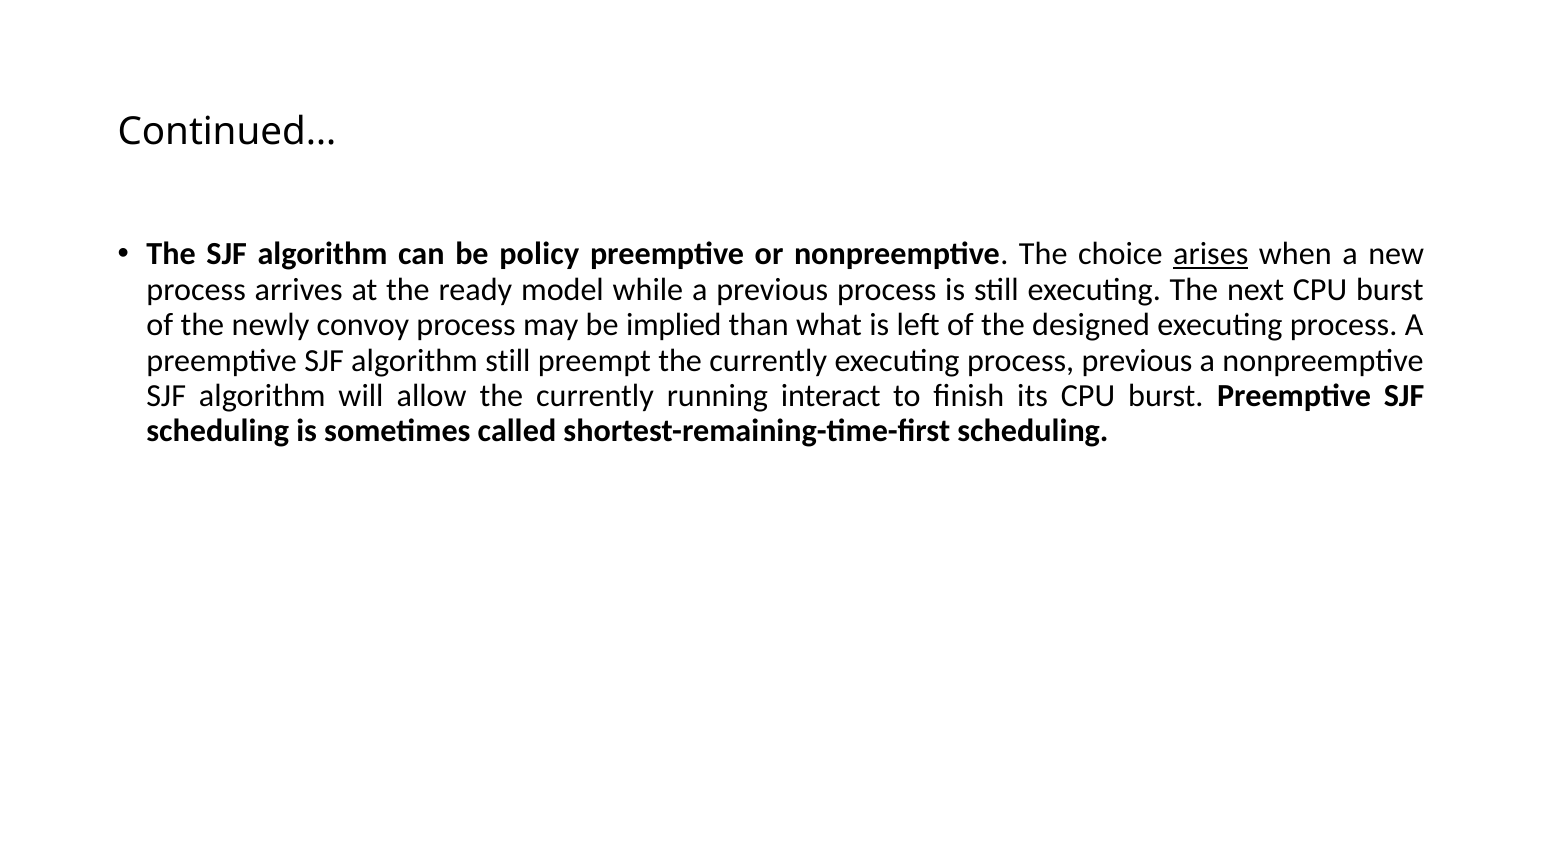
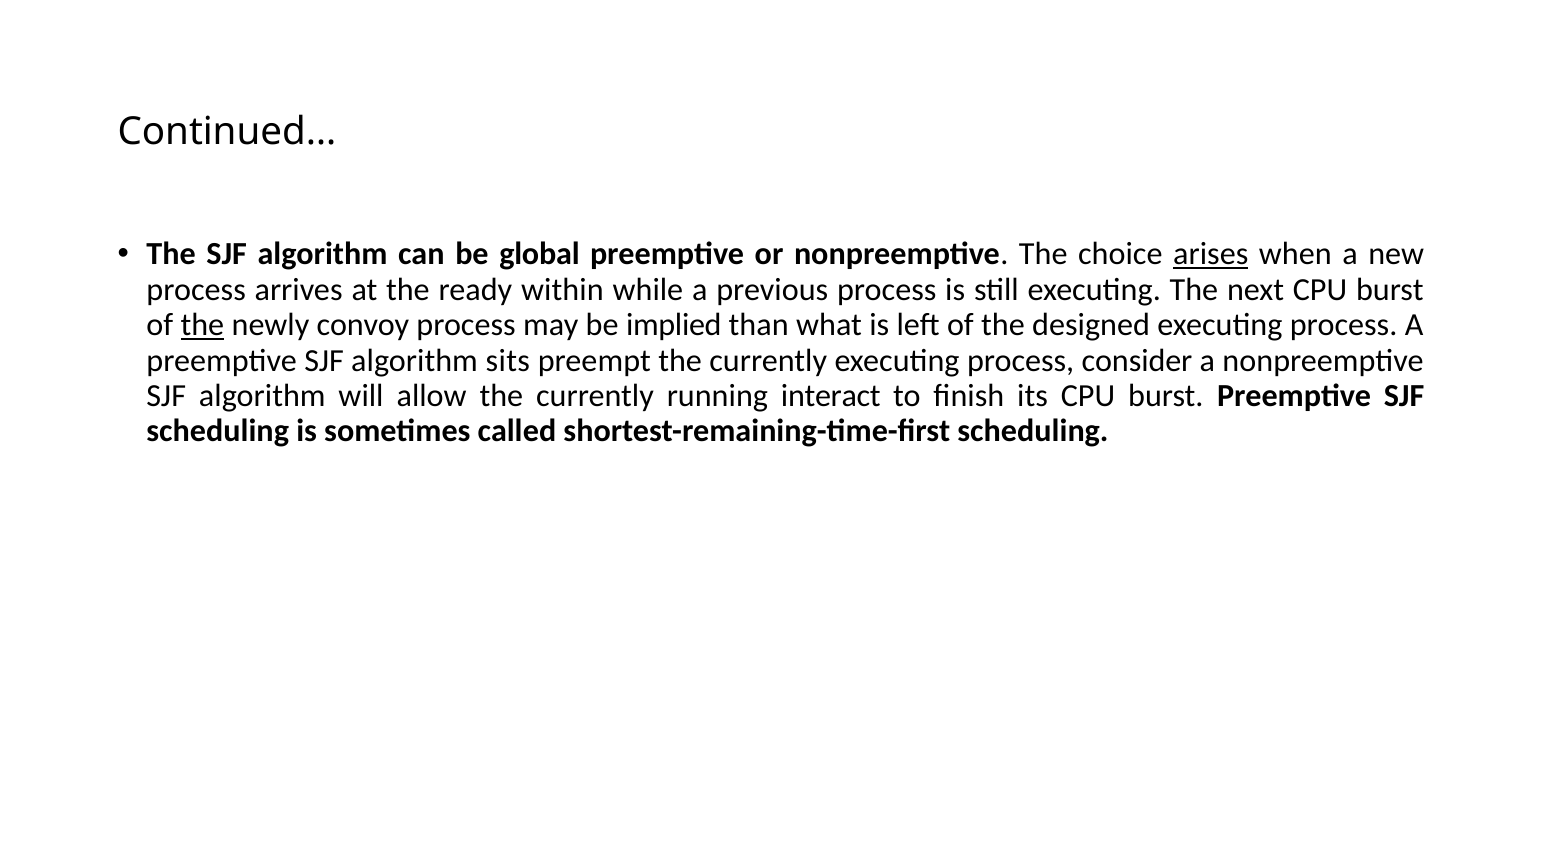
policy: policy -> global (539, 254)
model: model -> within (562, 290)
the underline: none -> present (202, 325)
algorithm still: still -> sits (508, 361)
process previous: previous -> consider (1137, 361)
